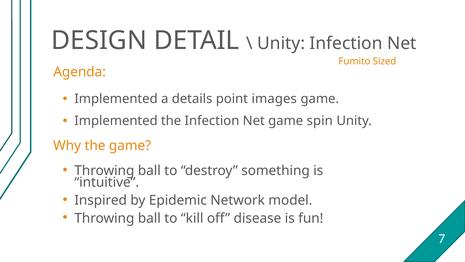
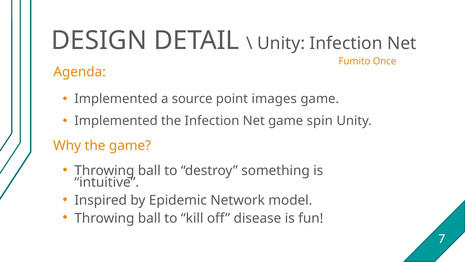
Sized: Sized -> Once (385, 61)
details: details -> source (192, 99)
